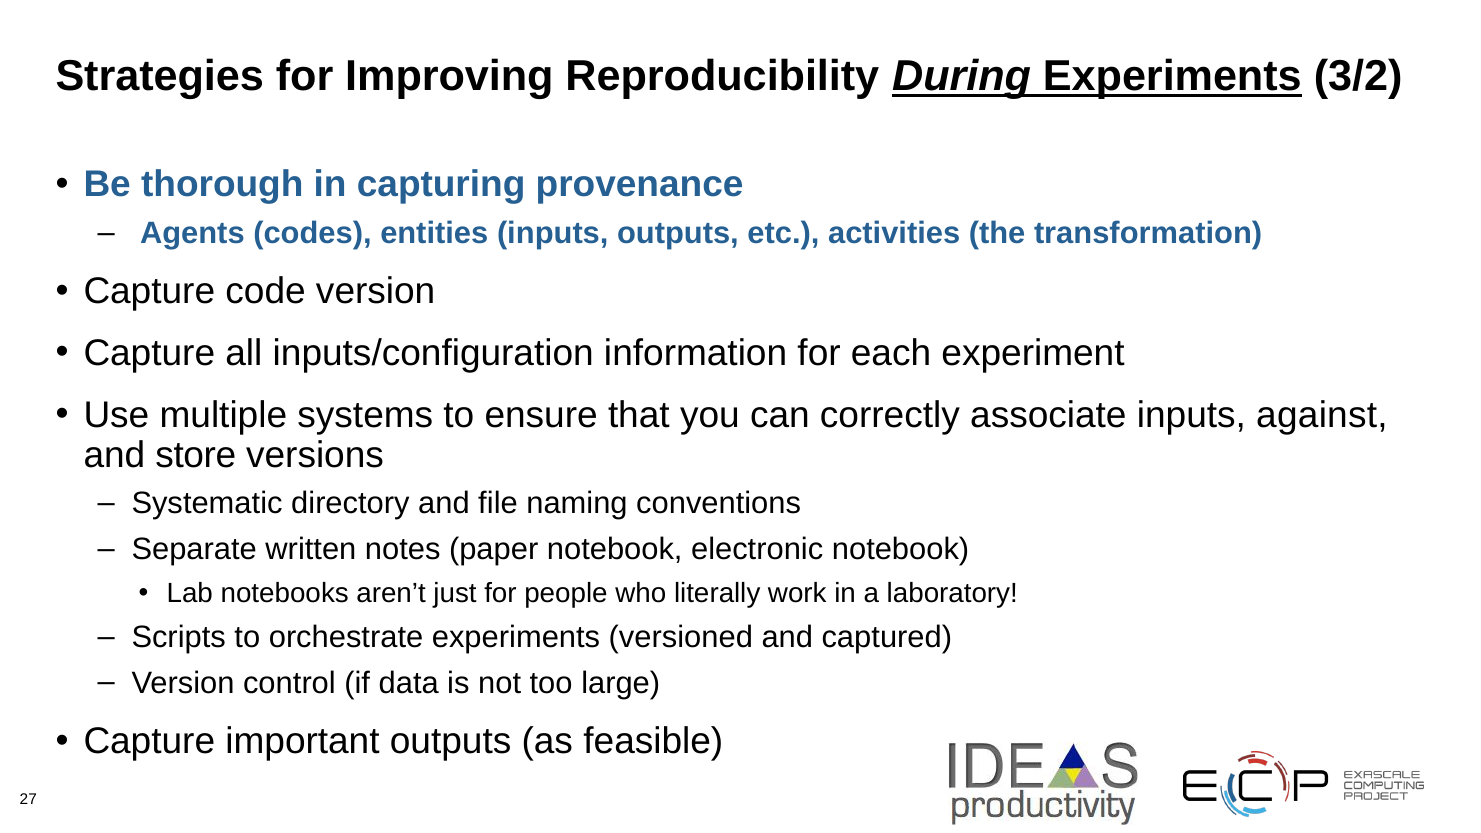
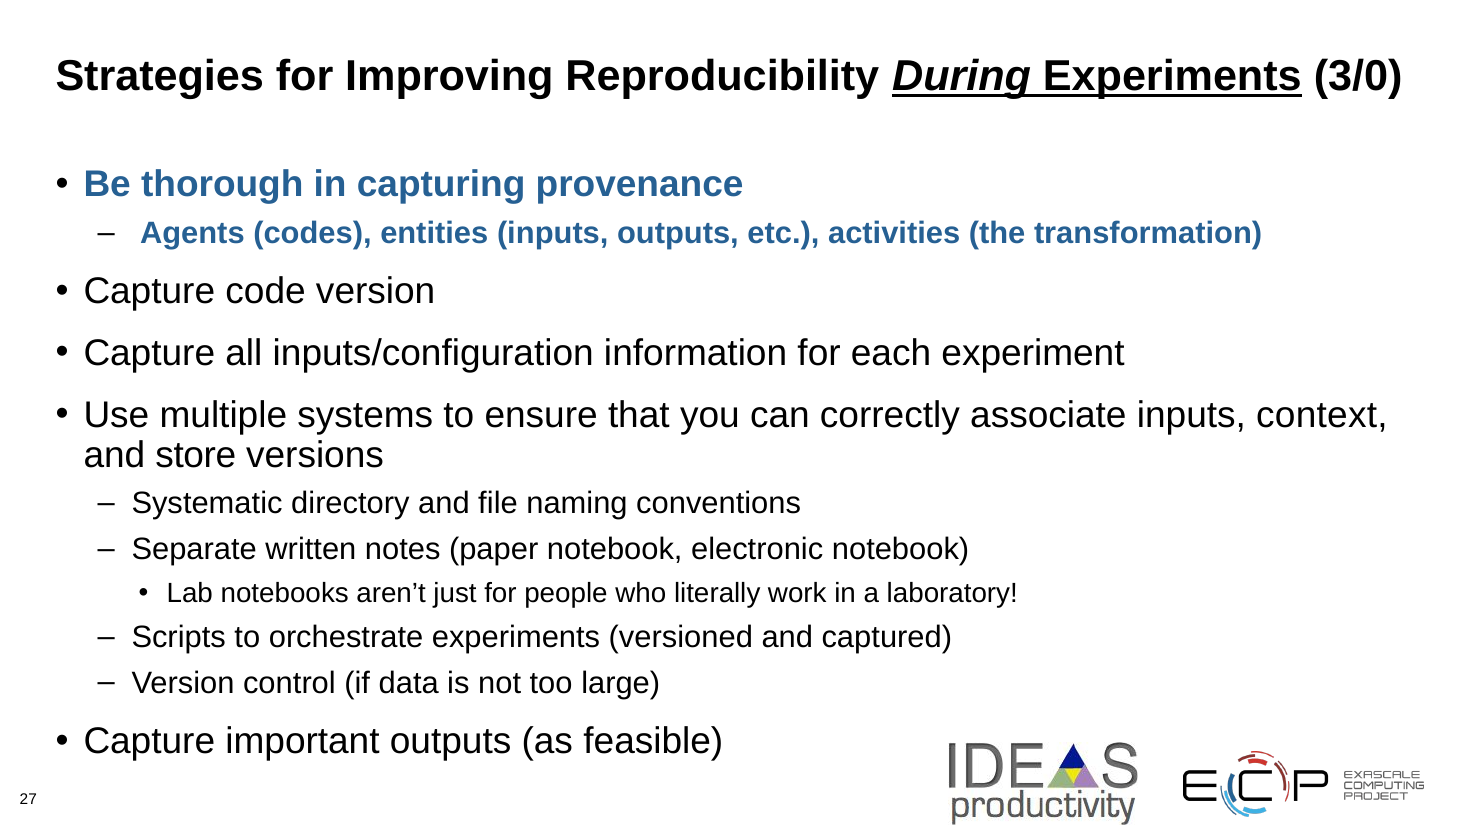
3/2: 3/2 -> 3/0 (1358, 77)
against: against -> context (1322, 415)
